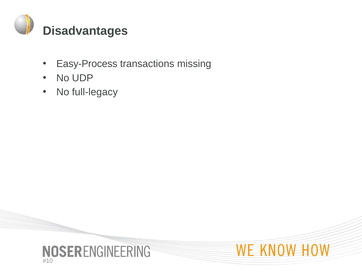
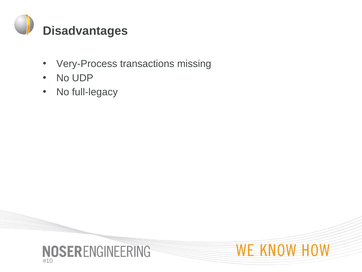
Easy-Process: Easy-Process -> Very-Process (87, 64)
